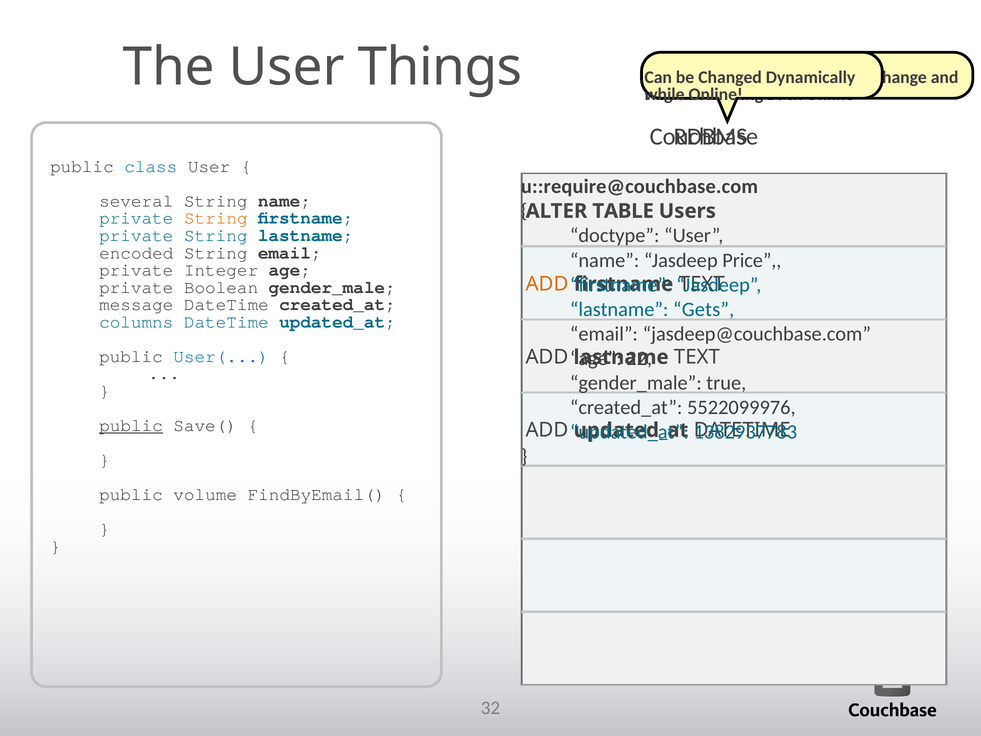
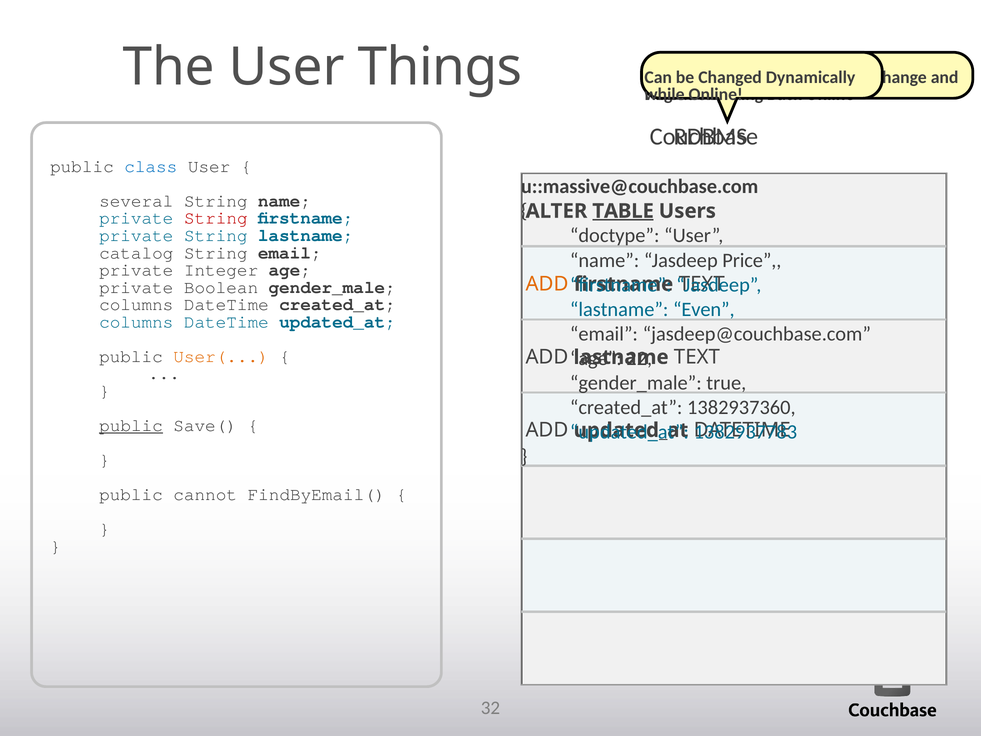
u::require@couchbase.com: u::require@couchbase.com -> u::massive@couchbase.com (640, 187)
TABLE underline: none -> present (623, 211)
String colour: orange -> red (216, 218)
encoded: encoded -> catalog (136, 253)
message: message -> columns (136, 304)
Gets: Gets -> Even (704, 309)
User( colour: blue -> orange (221, 356)
5522099976: 5522099976 -> 1382937360 (741, 407)
volume: volume -> cannot (205, 494)
